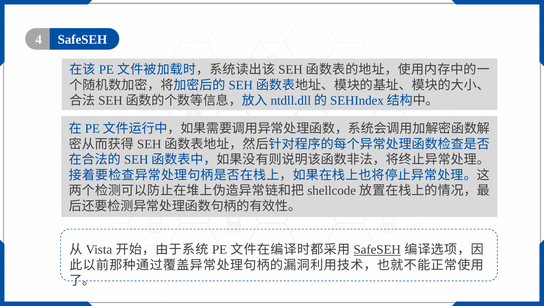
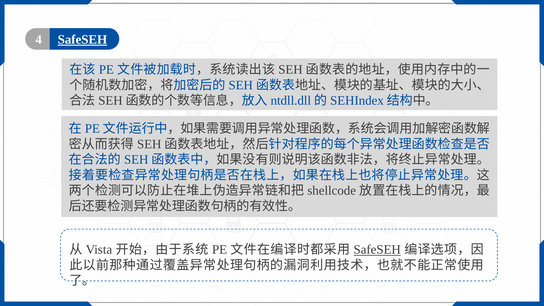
SafeSEH underline: none -> present (82, 40)
